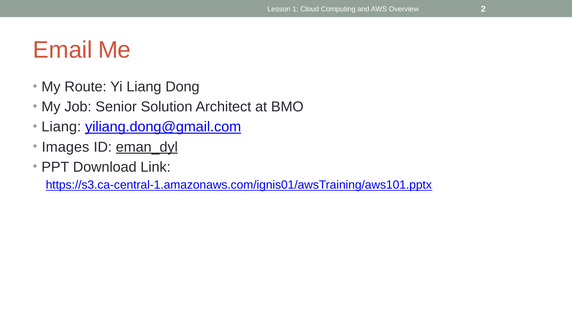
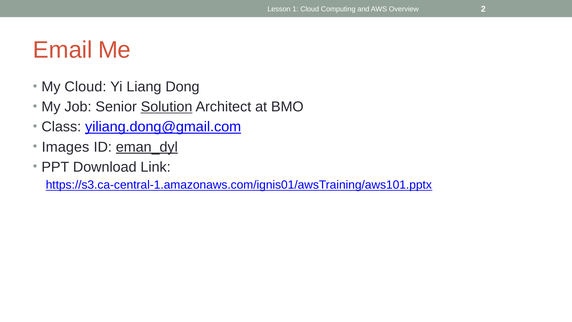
My Route: Route -> Cloud (85, 87)
Solution underline: none -> present (167, 107)
Liang: Liang -> Class (61, 127)
